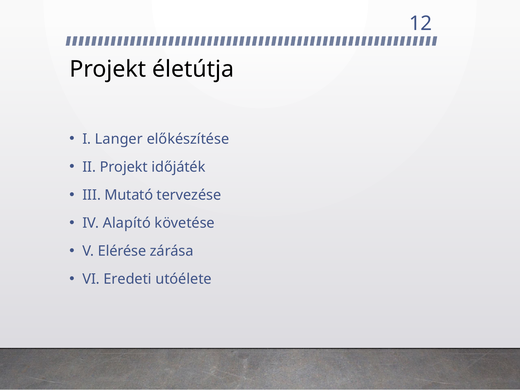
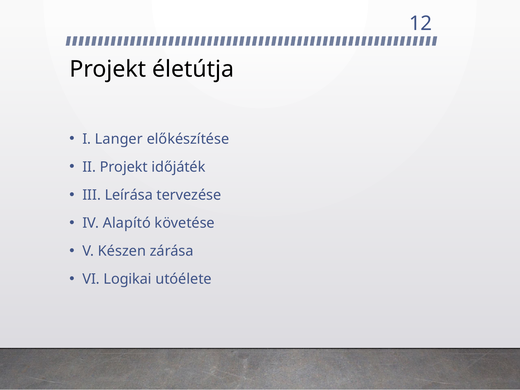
Mutató: Mutató -> Leírása (129, 195)
Elérése: Elérése -> Készen (122, 251)
Eredeti: Eredeti -> Logikai (128, 279)
